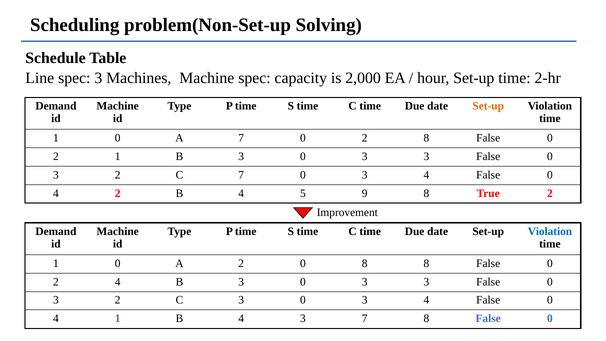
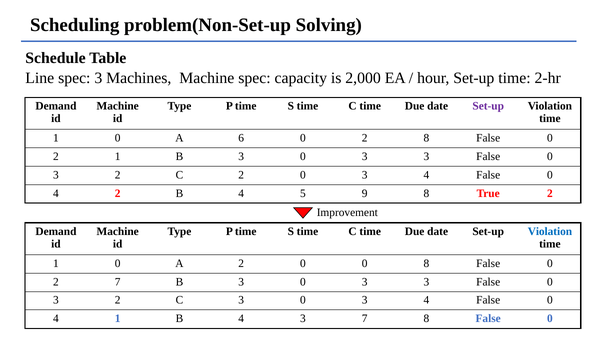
Set-up colour: orange -> purple (488, 106)
A 7: 7 -> 6 (241, 138)
C 7: 7 -> 2 (241, 175)
0 8: 8 -> 0 (365, 263)
2 4: 4 -> 7 (118, 282)
